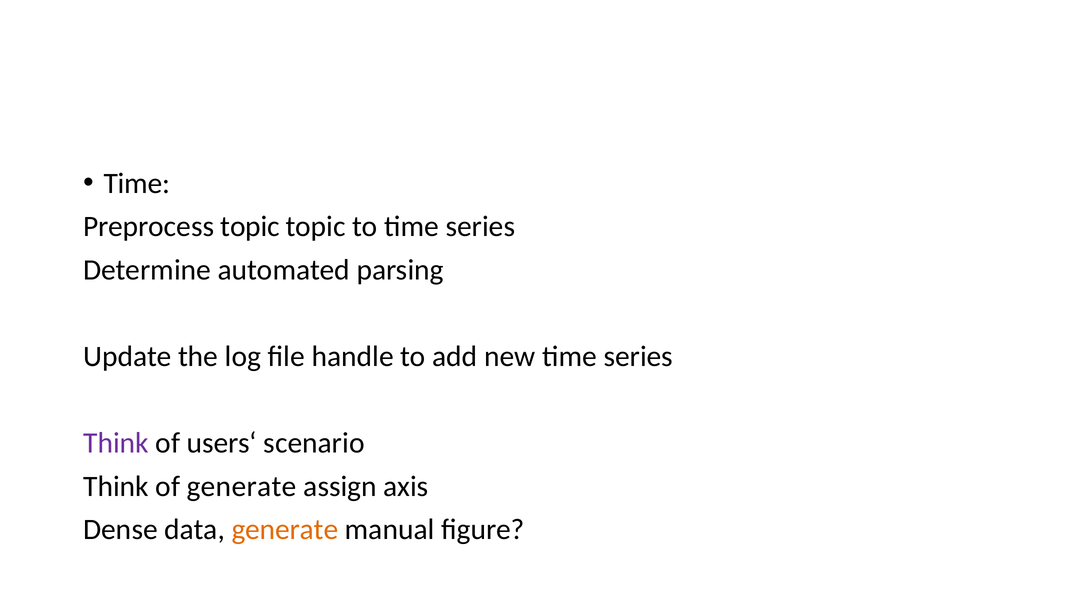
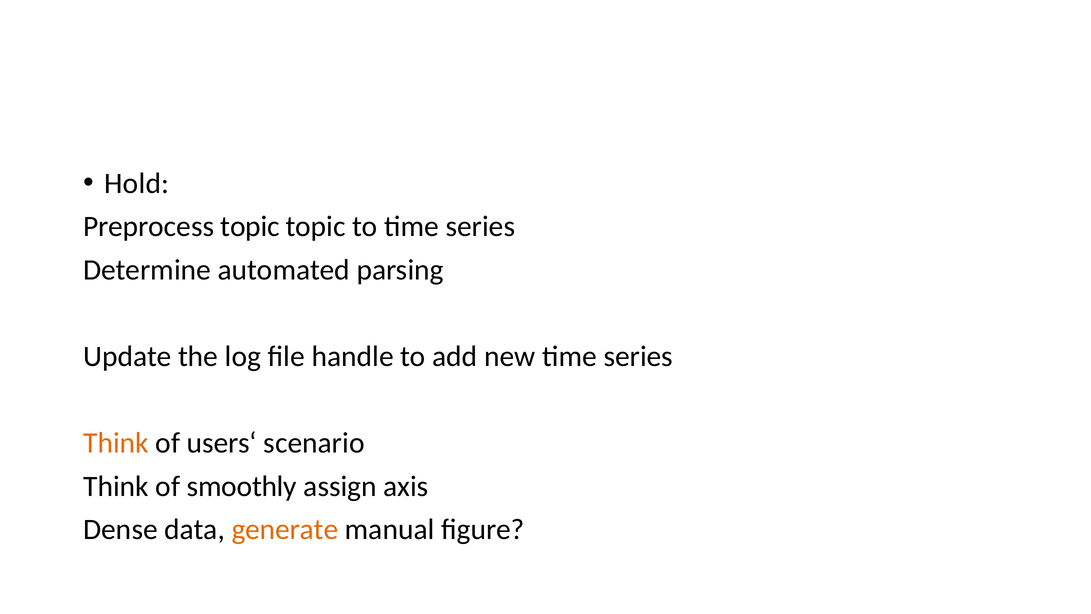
Time: Time -> Hold (137, 183)
Think colour: purple -> orange (116, 443)
of generate: generate -> smoothly (242, 486)
